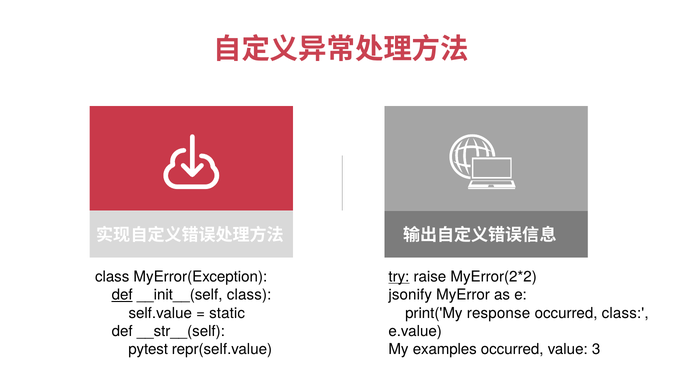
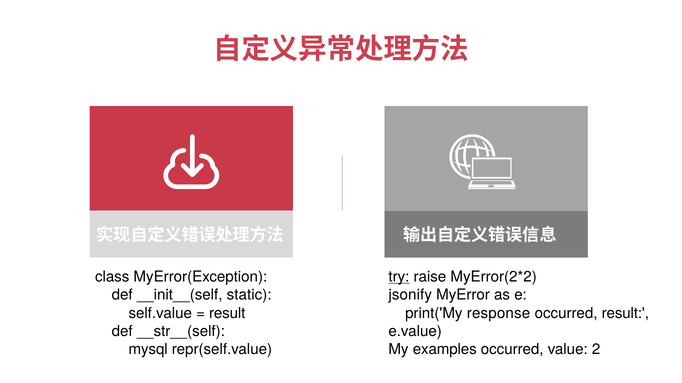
def underline: present -> none (122, 295)
__init__(self class: class -> static (249, 295)
static: static -> result (227, 314)
occurred class: class -> result (625, 314)
pytest: pytest -> mysql (148, 350)
3: 3 -> 2 (596, 350)
